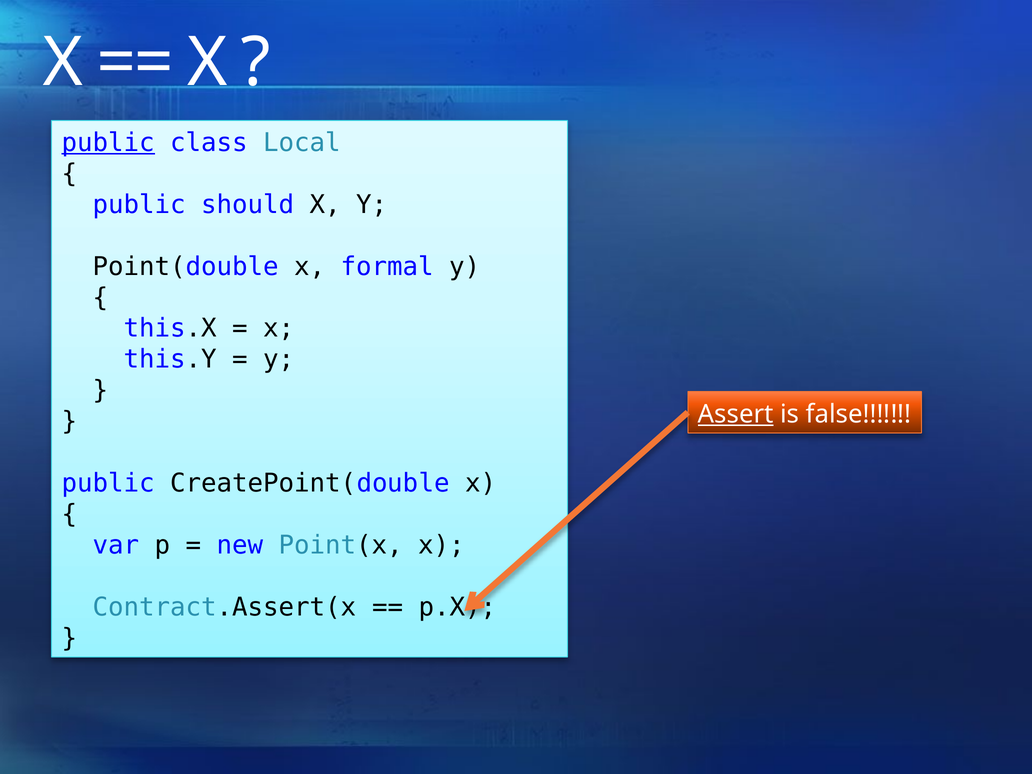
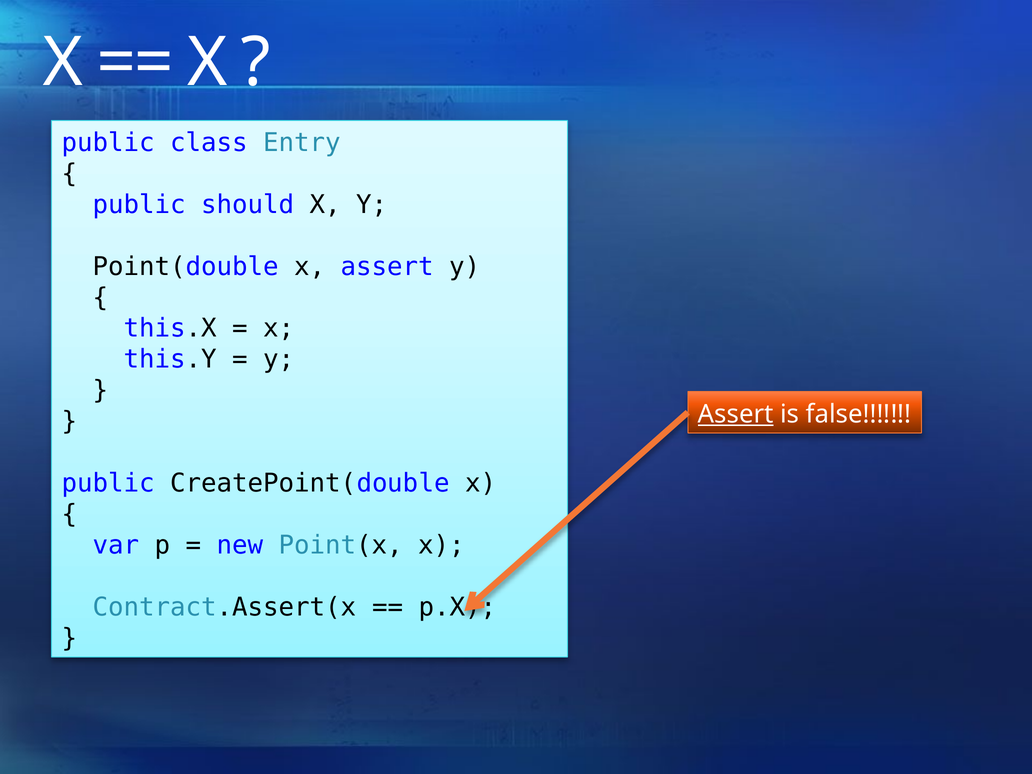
public underline: present -> none (108, 143)
Local: Local -> Entry (302, 143)
x formal: formal -> assert (387, 267)
